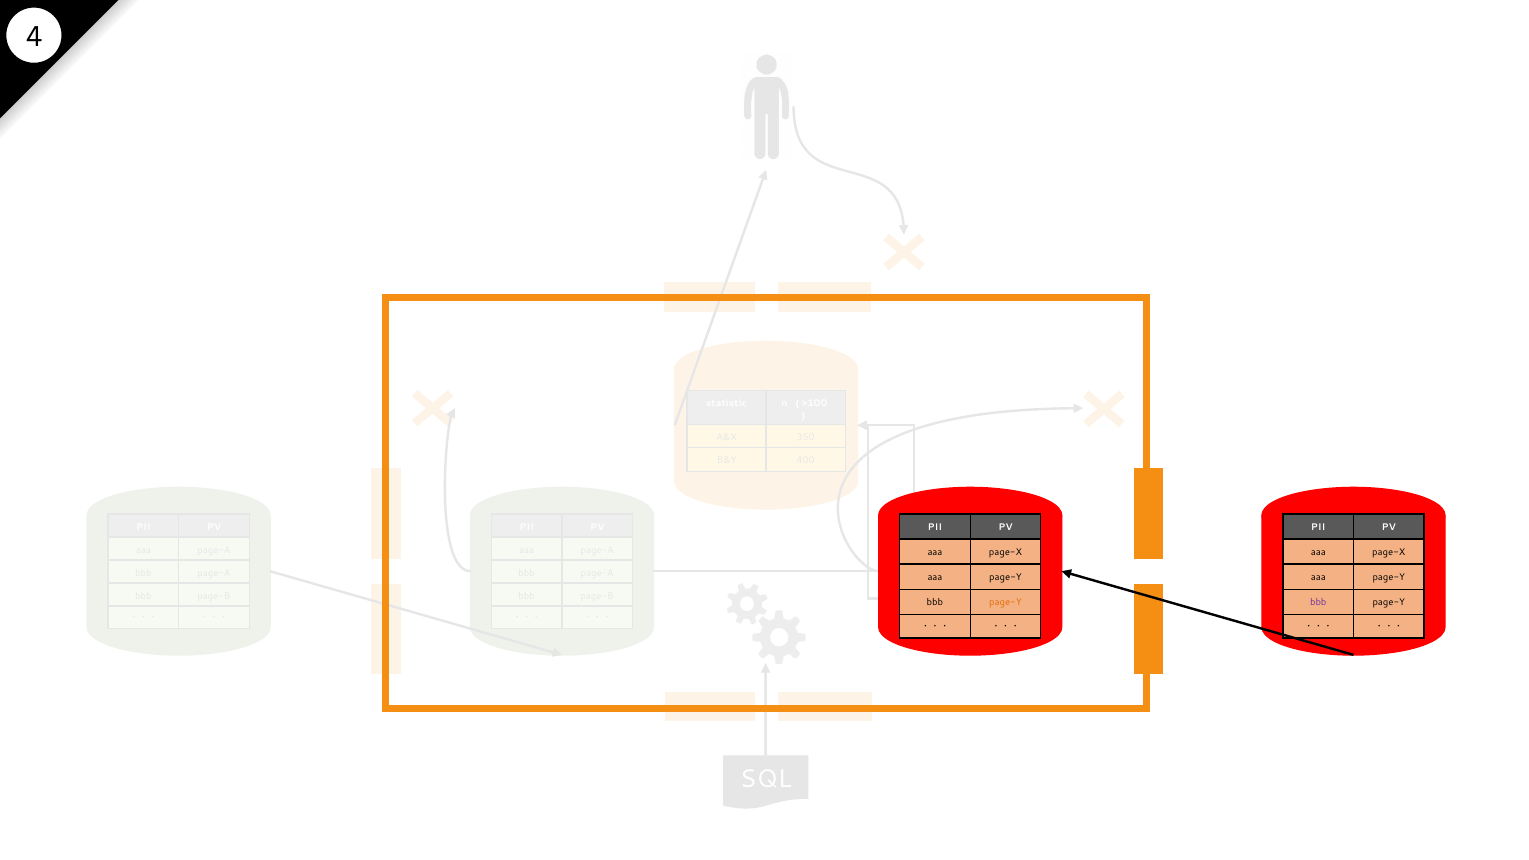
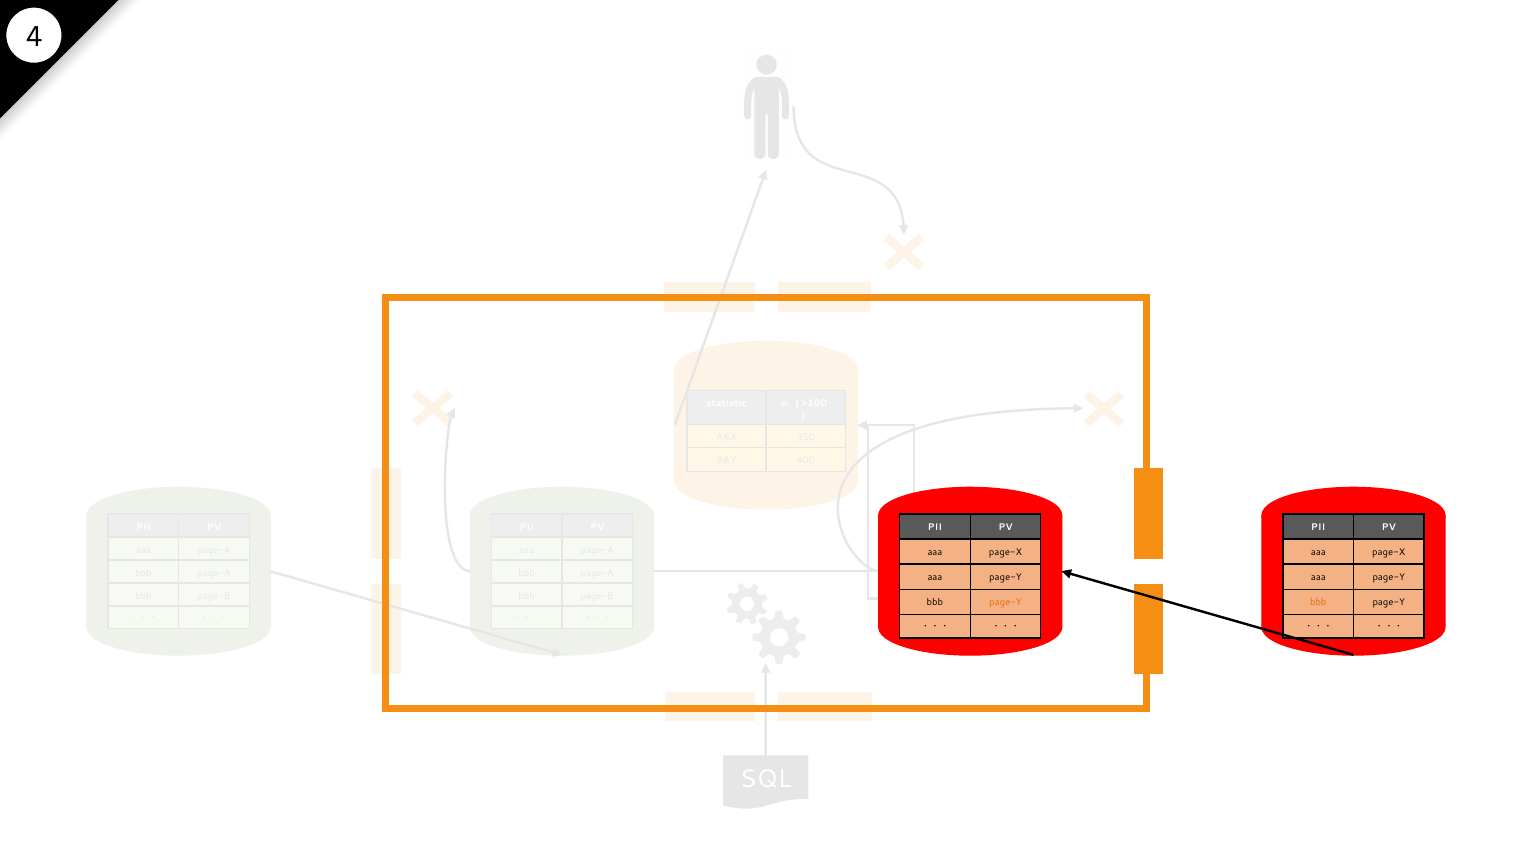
bbb colour: purple -> orange (1318, 602)
